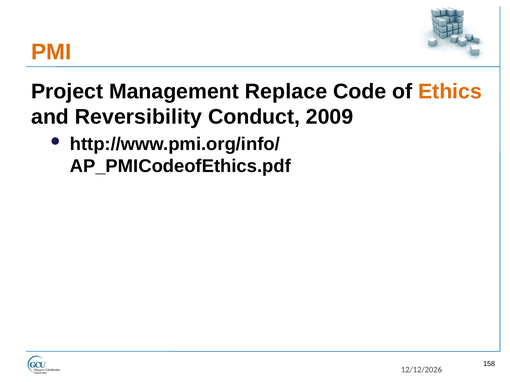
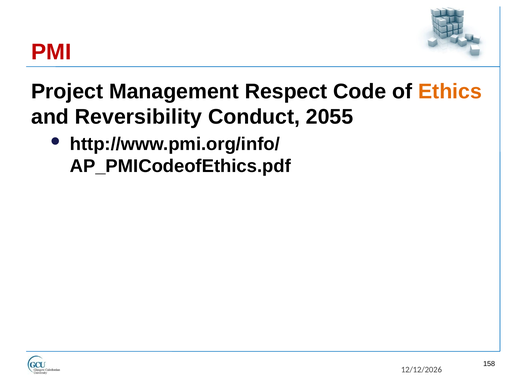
PMI colour: orange -> red (51, 52)
Replace: Replace -> Respect (286, 92)
2009: 2009 -> 2055 (330, 117)
